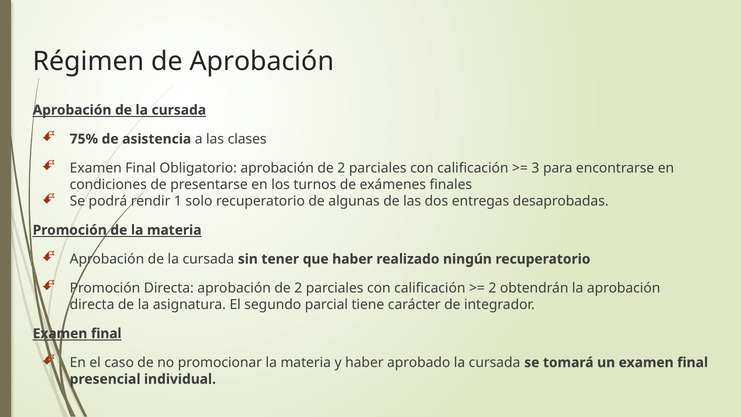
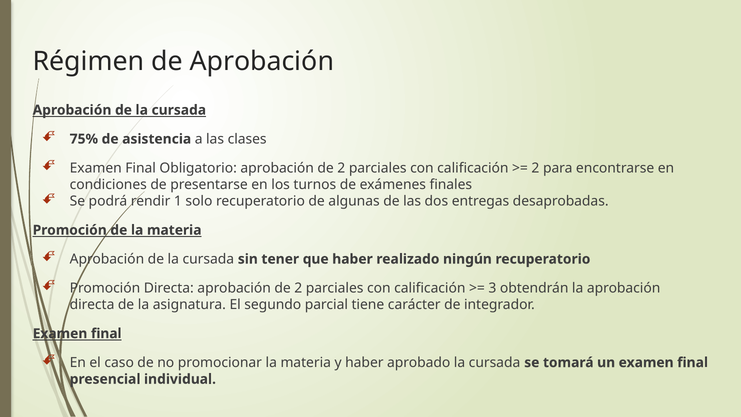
3: 3 -> 2 (535, 168)
2: 2 -> 3 (492, 288)
